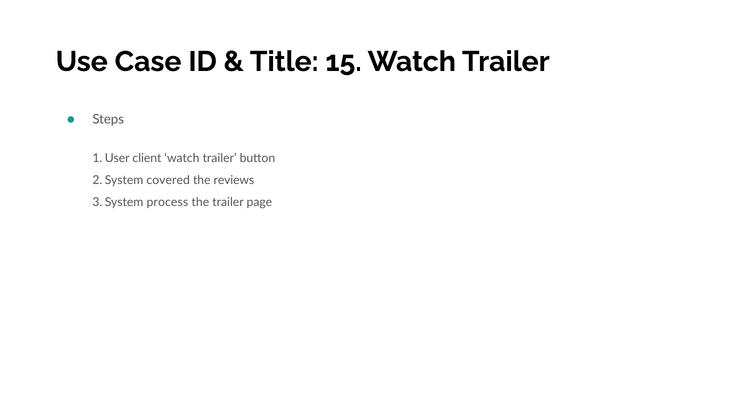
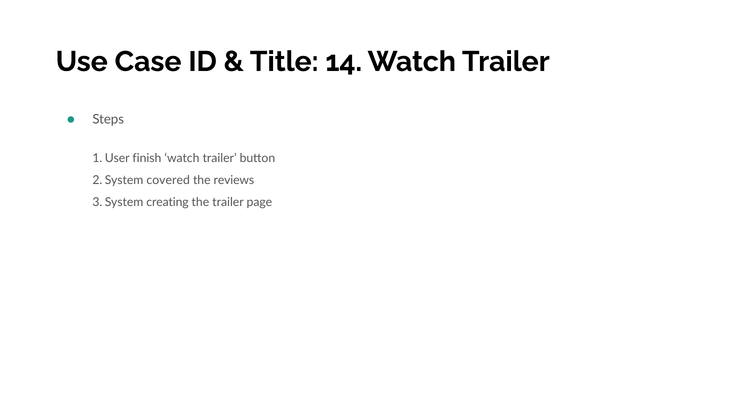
15: 15 -> 14 (344, 62)
client: client -> finish (147, 158)
process: process -> creating (167, 202)
